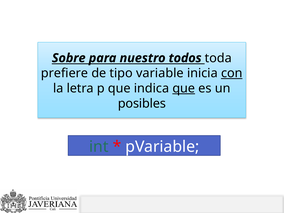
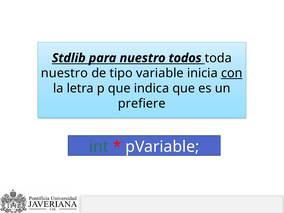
Sobre: Sobre -> Stdlib (69, 58)
prefiere: prefiere -> nuestro (64, 73)
que underline: present -> none (184, 88)
posibles: posibles -> prefiere (142, 104)
